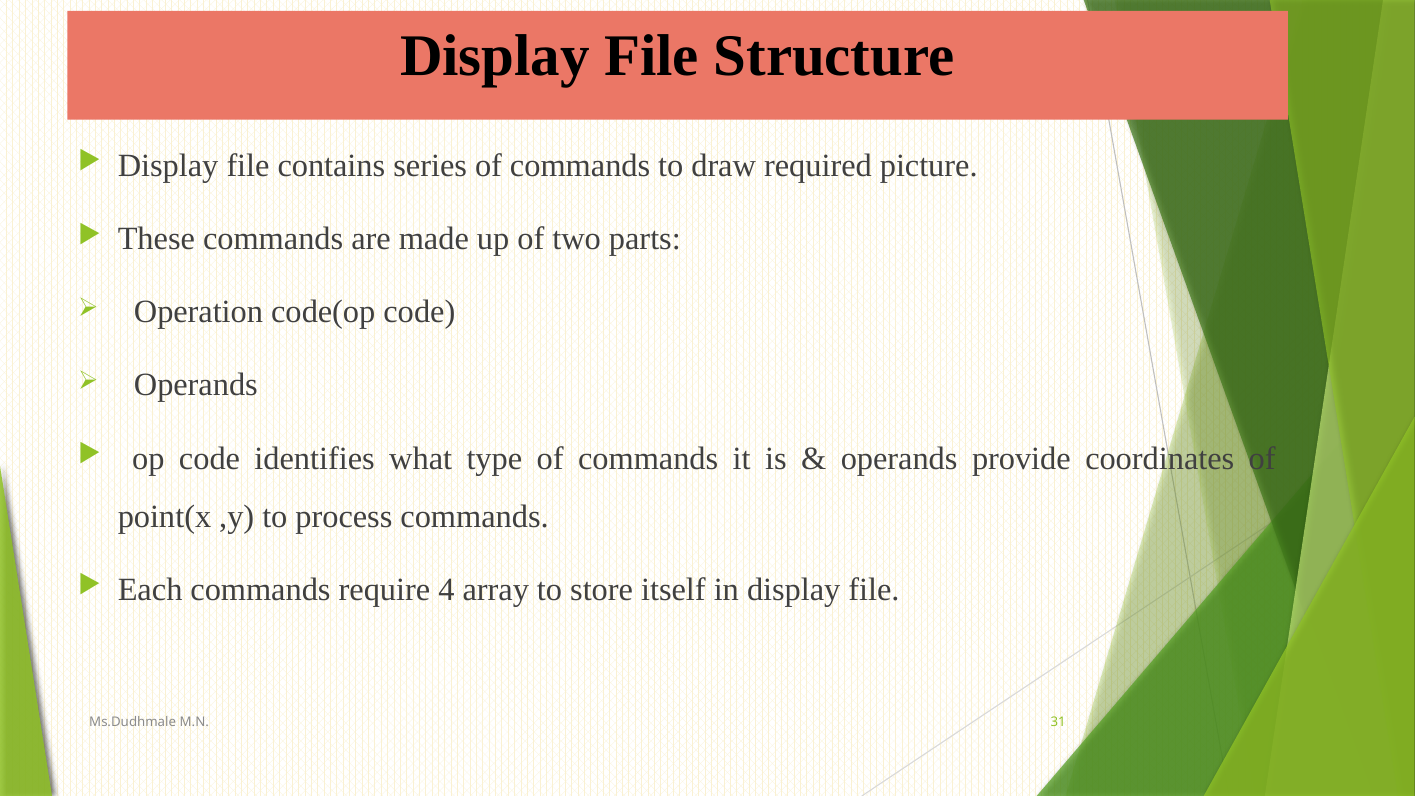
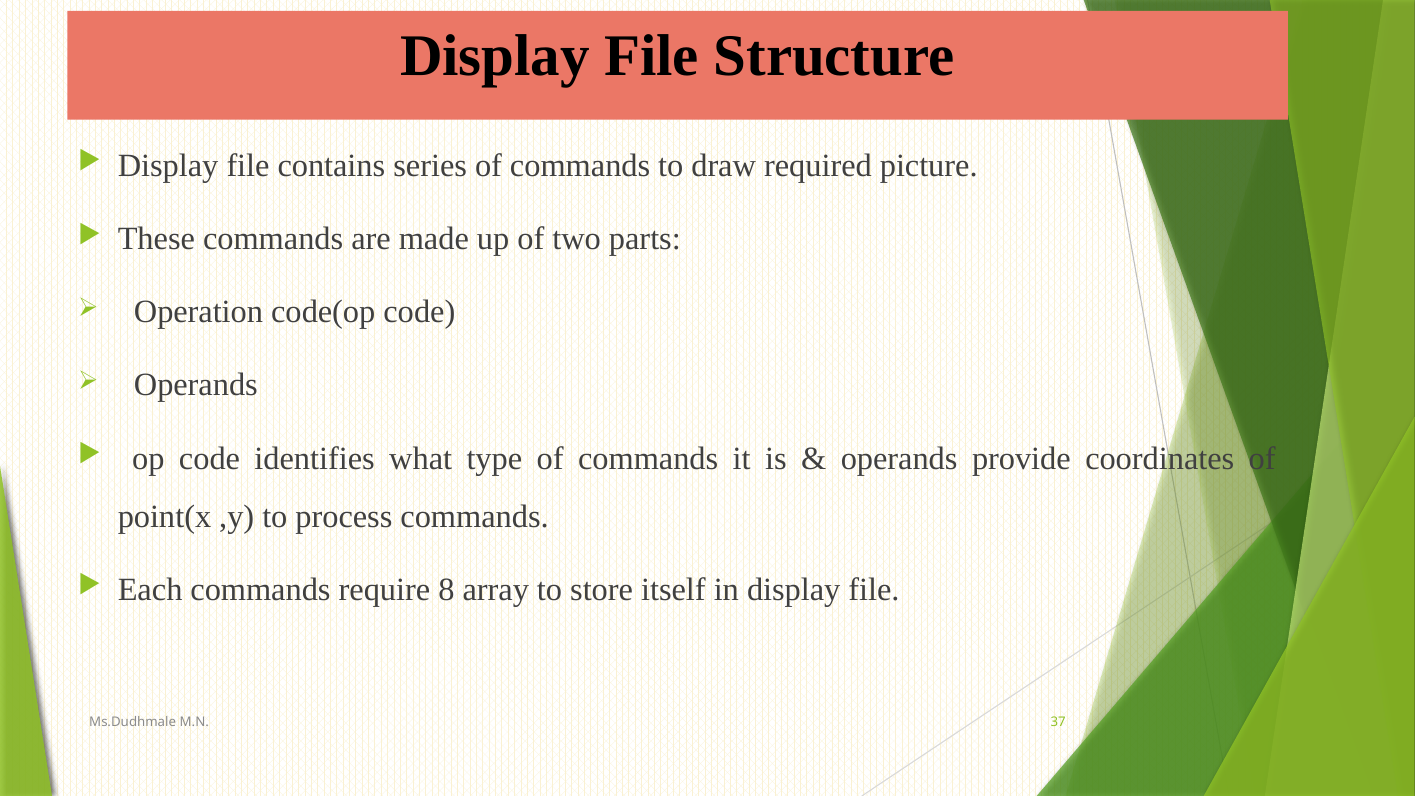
4: 4 -> 8 (446, 590)
31: 31 -> 37 (1058, 722)
